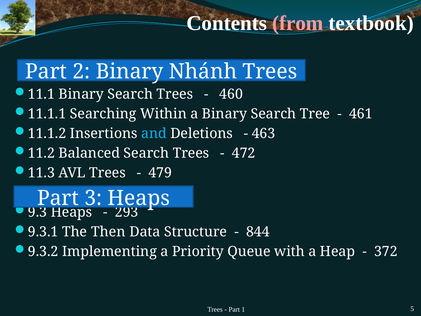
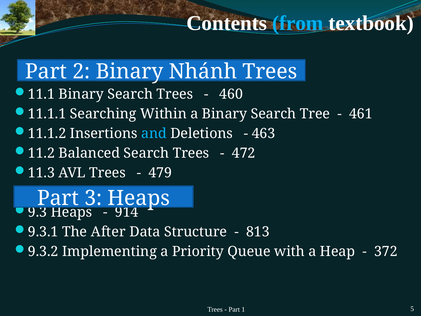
from colour: pink -> light blue (298, 23)
293: 293 -> 914 (127, 212)
Then: Then -> After (108, 232)
844: 844 -> 813 (258, 232)
